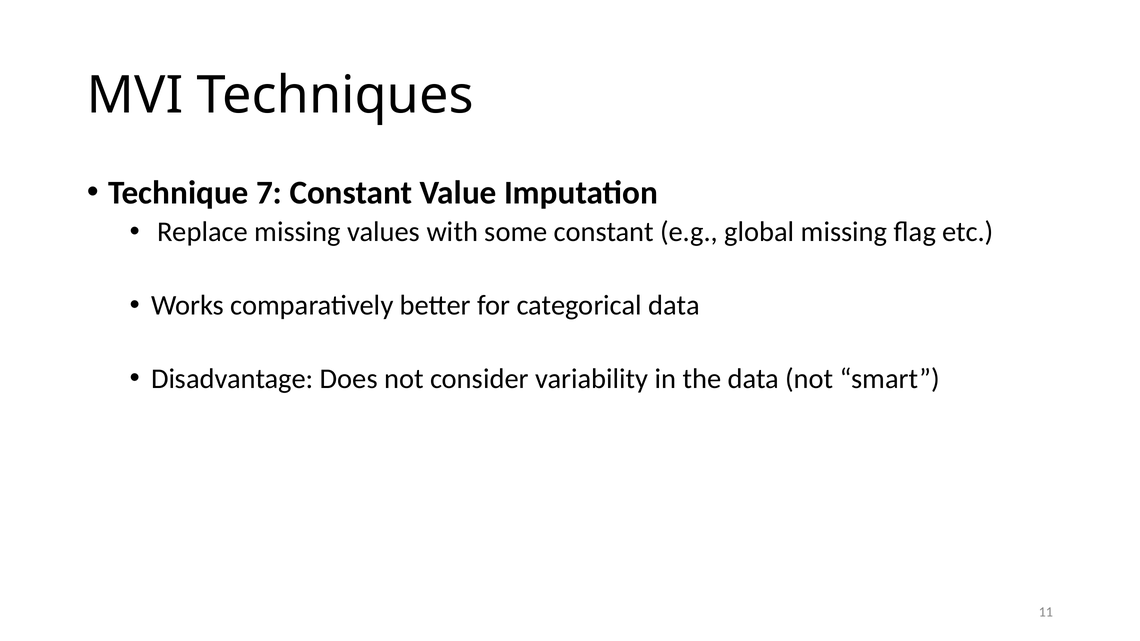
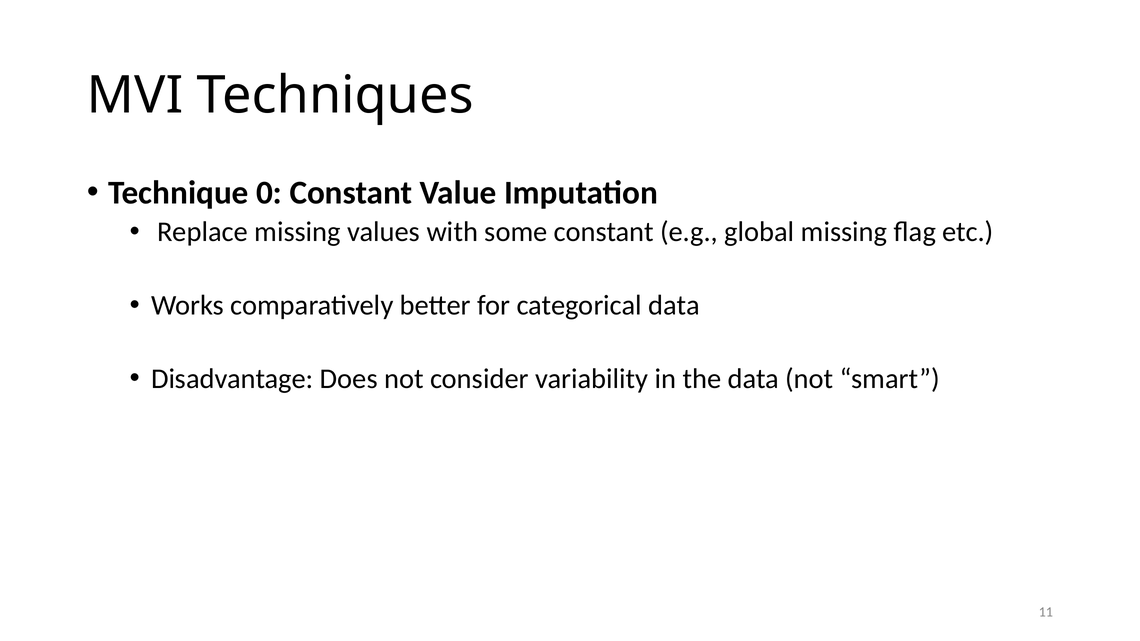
7: 7 -> 0 (269, 193)
